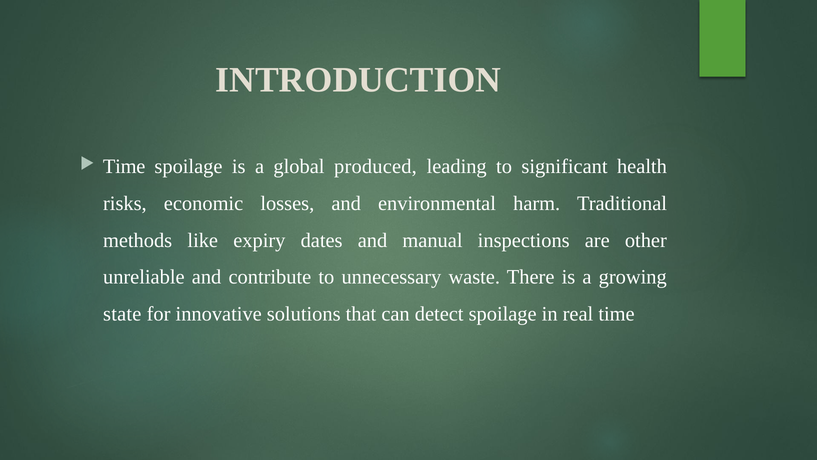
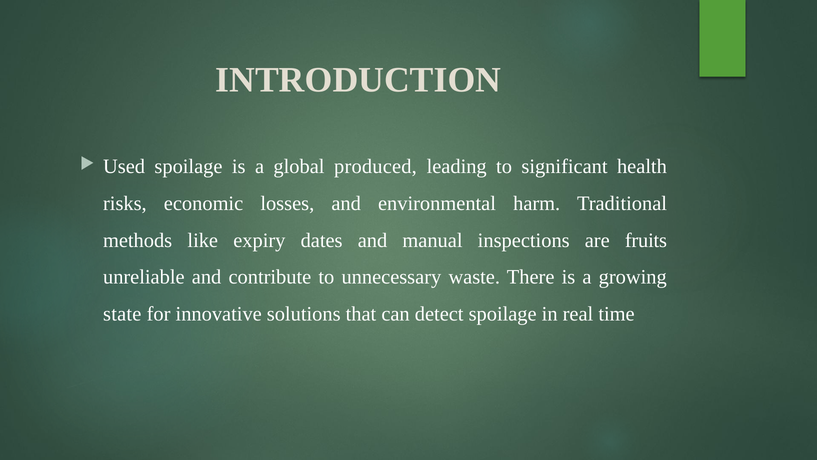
Time: Time -> Used (124, 167)
other: other -> fruits (646, 240)
